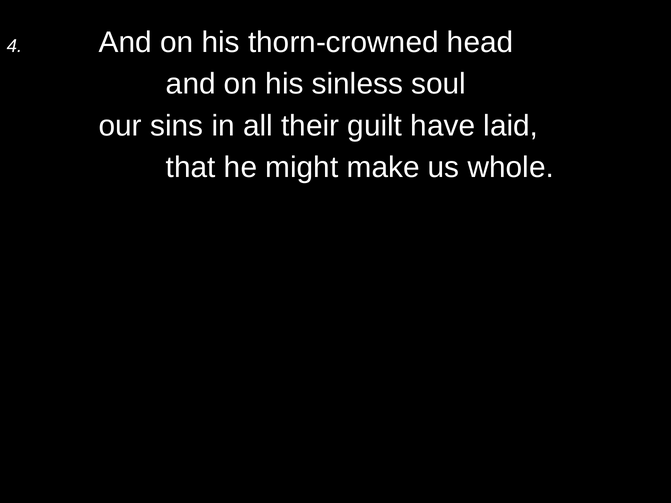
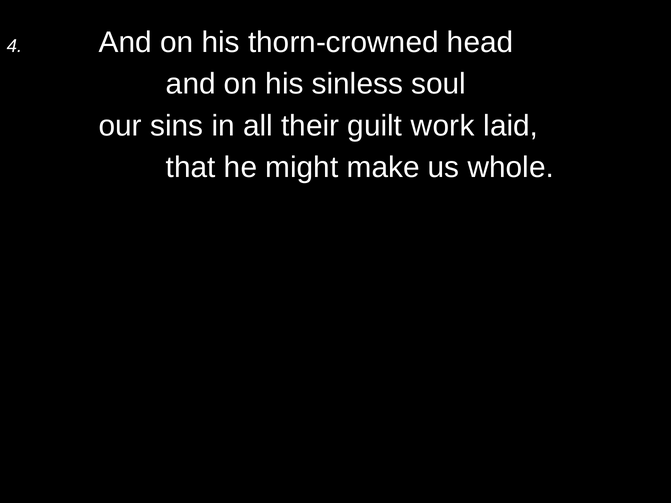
have: have -> work (443, 126)
